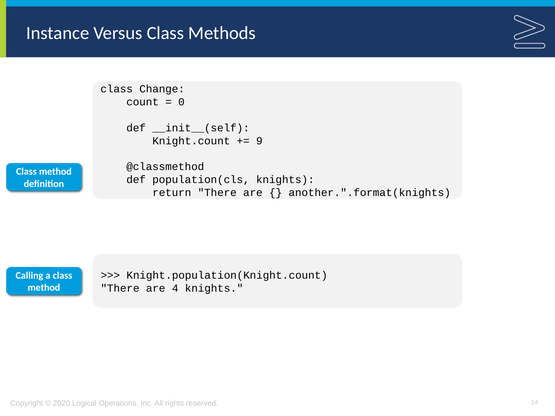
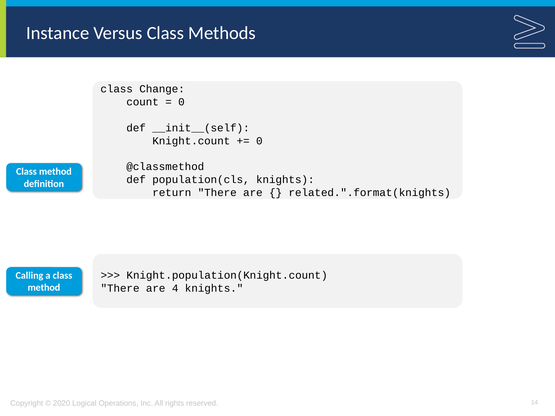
9: 9 -> 0 (259, 141)
another.".format(knights: another.".format(knights -> related.".format(knights (370, 193)
